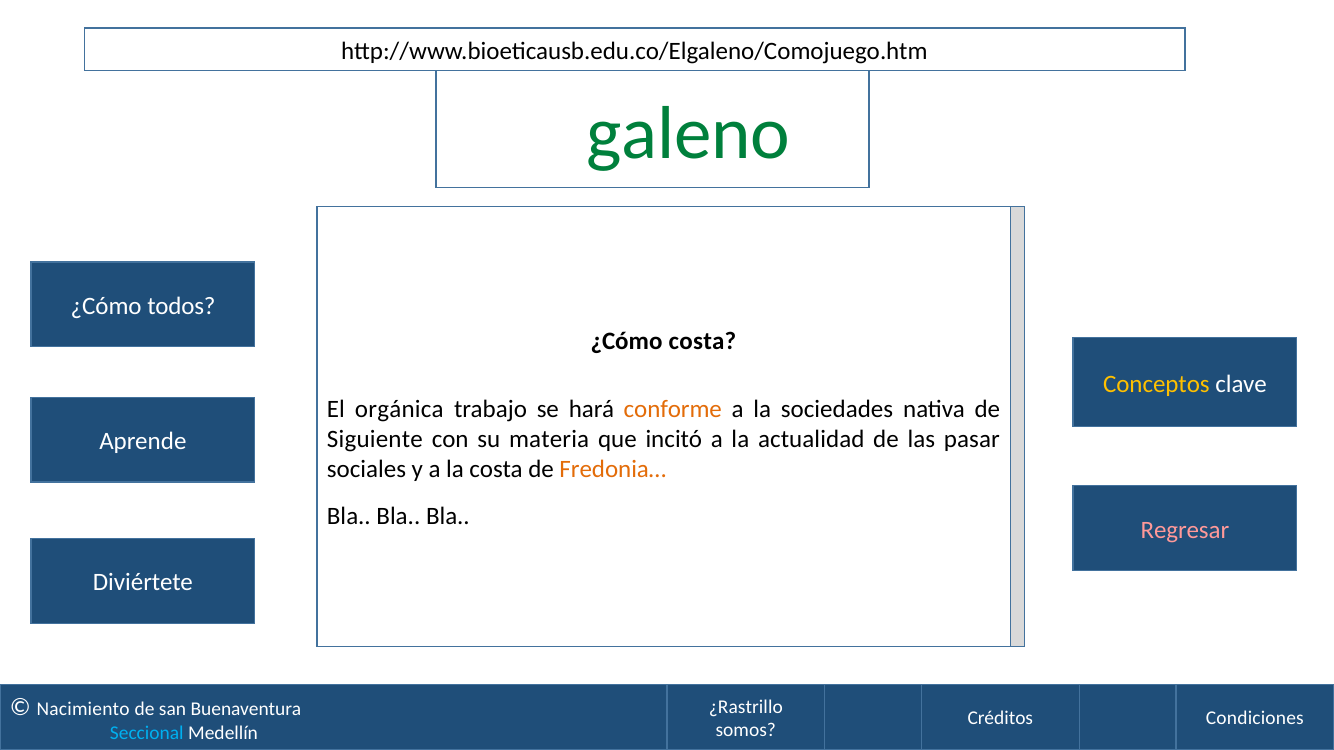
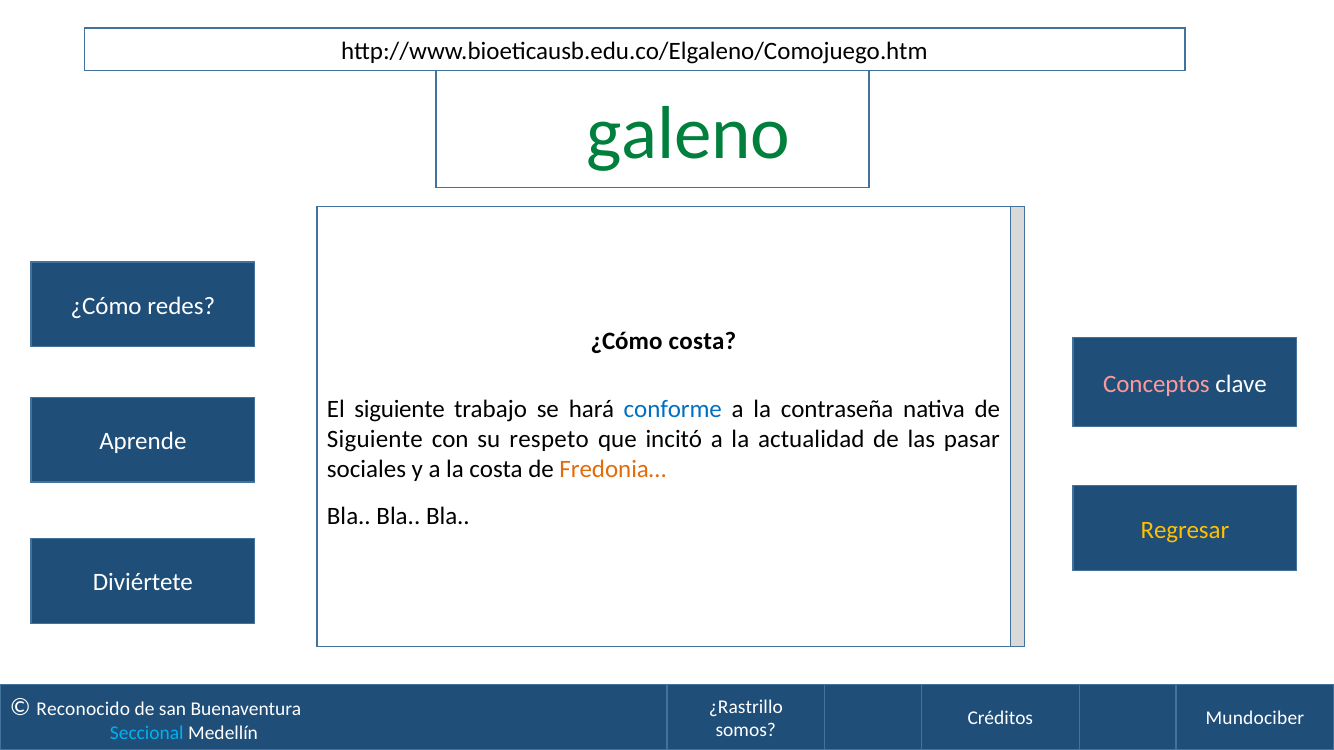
todos: todos -> redes (181, 306)
Conceptos colour: yellow -> pink (1156, 384)
El orgánica: orgánica -> siguiente (400, 409)
conforme colour: orange -> blue (673, 409)
sociedades: sociedades -> contraseña (837, 409)
materia: materia -> respeto (549, 439)
Regresar colour: pink -> yellow (1185, 530)
Nacimiento: Nacimiento -> Reconocido (83, 709)
Condiciones: Condiciones -> Mundociber (1255, 719)
